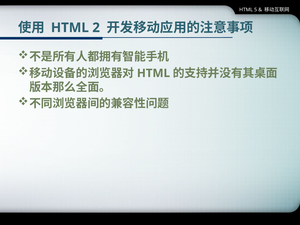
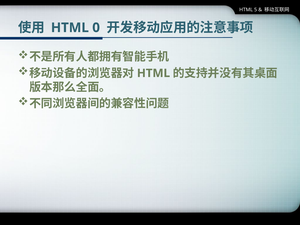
2: 2 -> 0 (96, 28)
